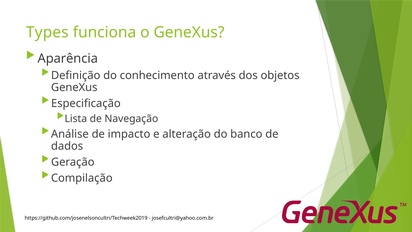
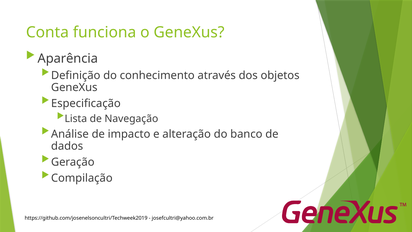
Types: Types -> Conta (47, 32)
